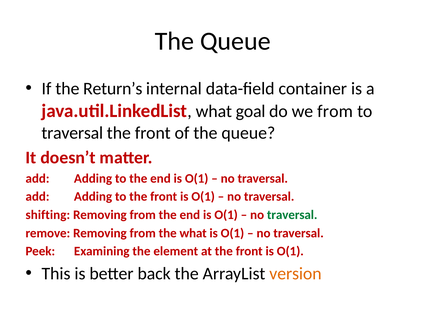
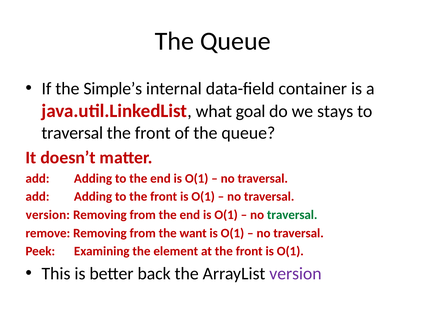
Return’s: Return’s -> Simple’s (113, 89)
we from: from -> stays (335, 111)
shifting: shifting -> version (48, 215)
the what: what -> want (193, 233)
version colour: orange -> purple (295, 273)
